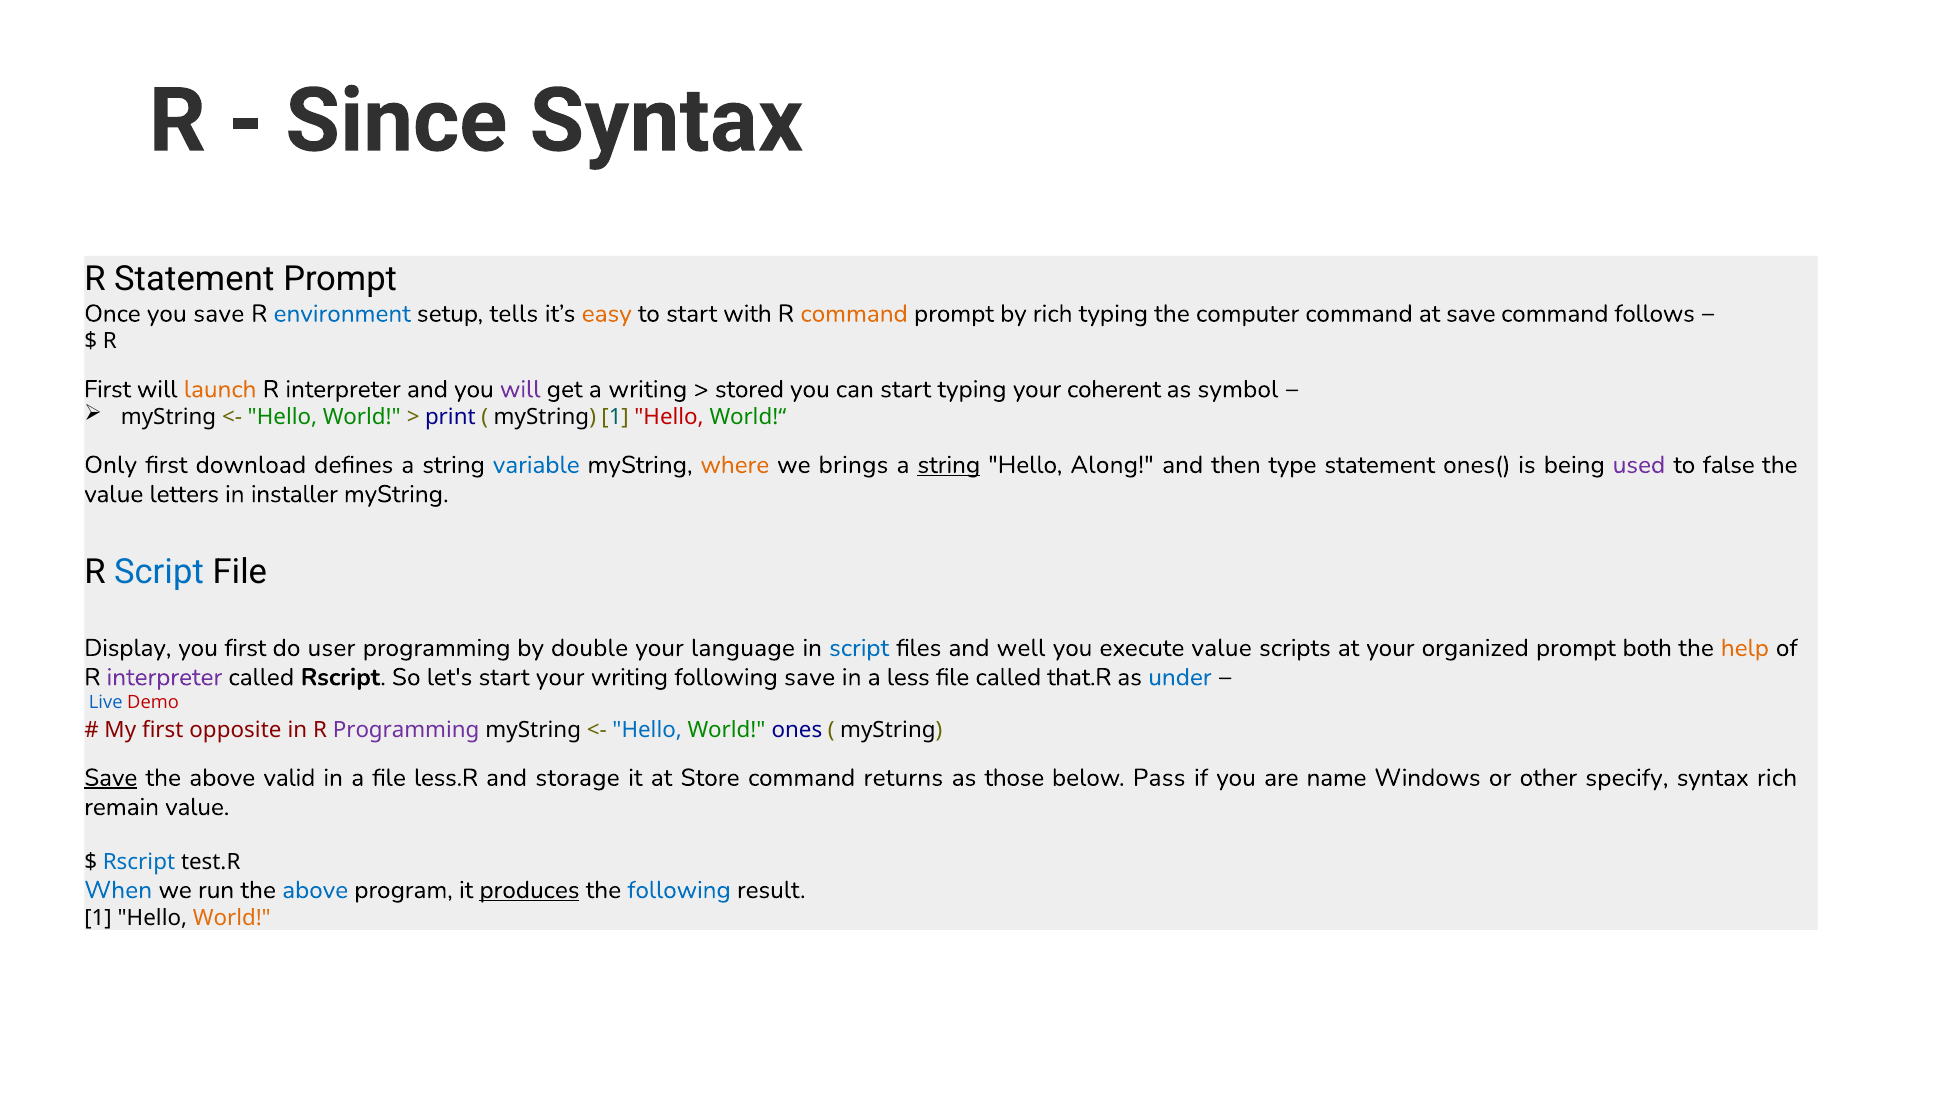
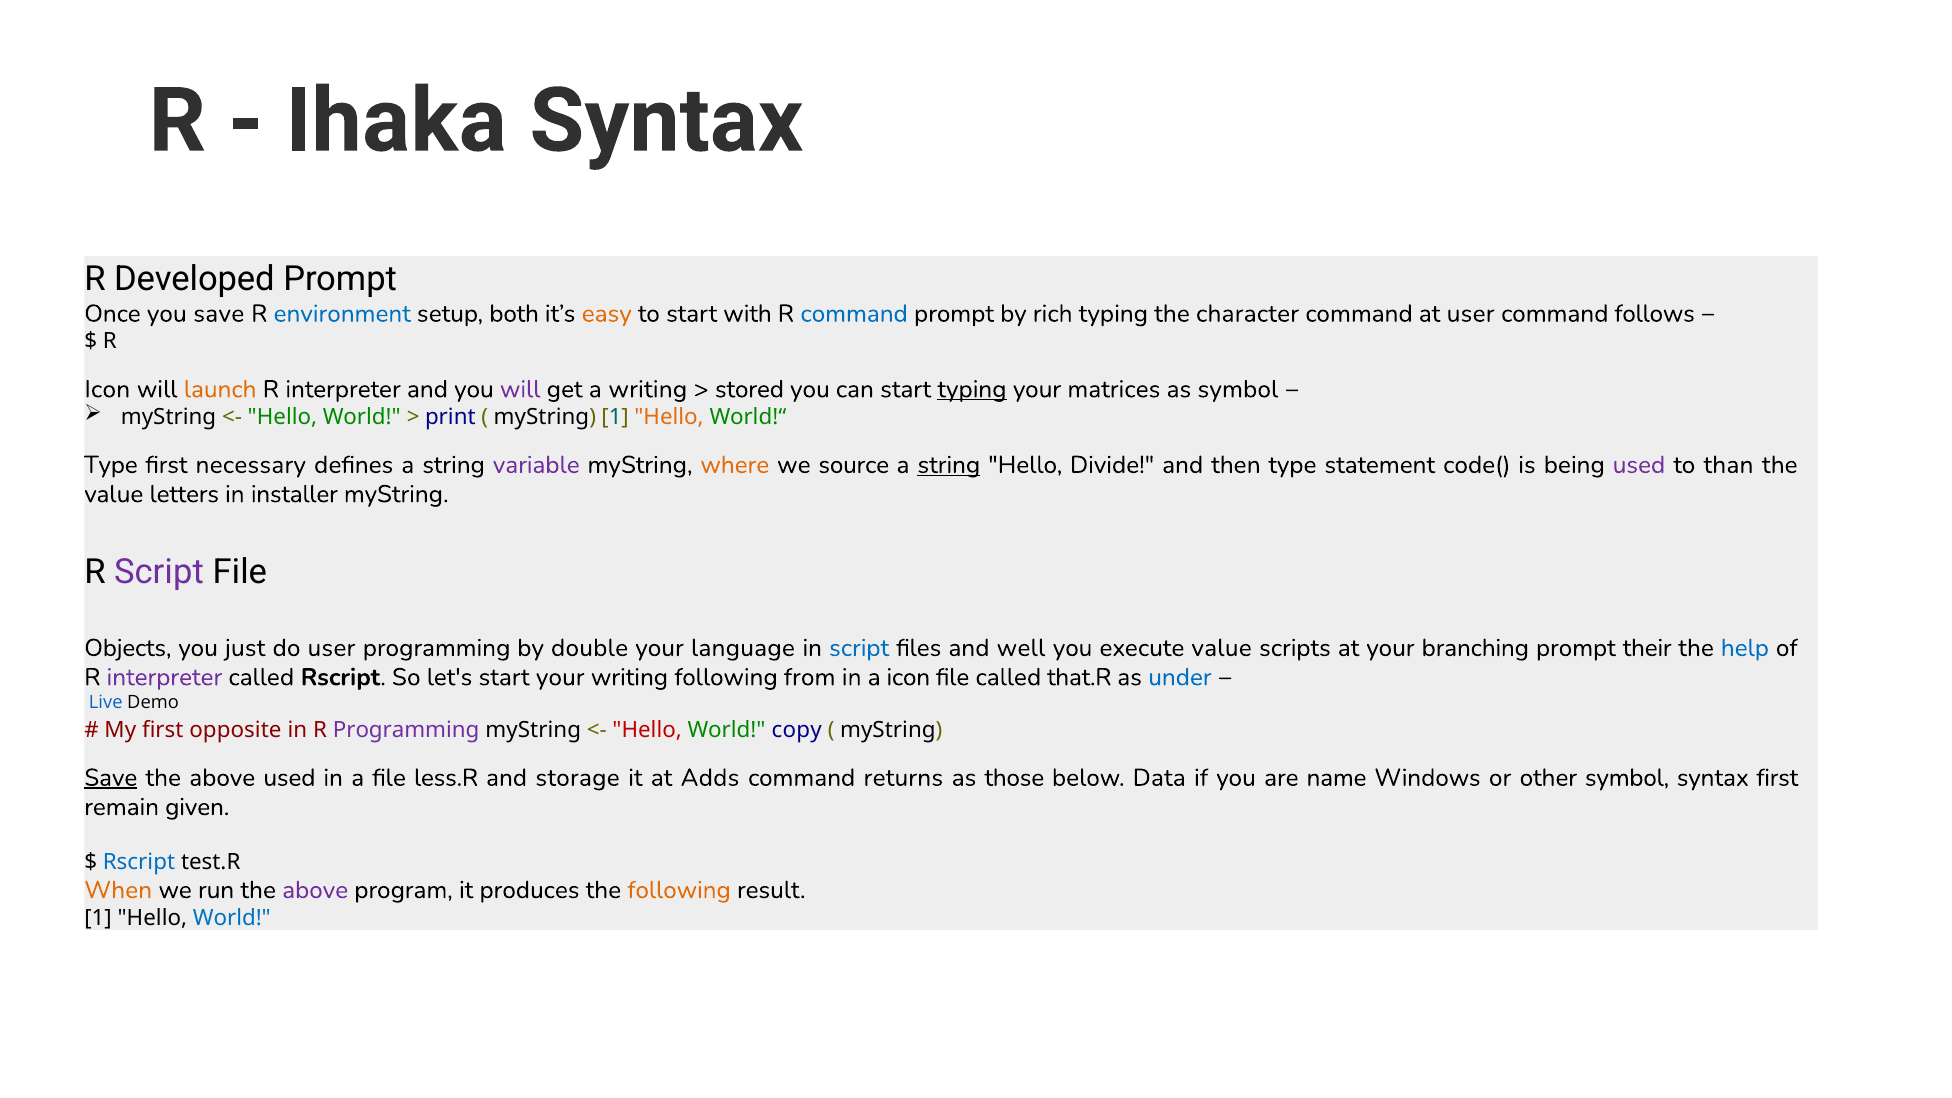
Since: Since -> Ihaka (396, 121)
R Statement: Statement -> Developed (194, 279)
tells: tells -> both (514, 314)
command colour: orange -> blue (854, 314)
computer: computer -> character (1247, 314)
at save: save -> user (1471, 314)
First: First -> Icon (107, 389)
typing underline: none -> present (972, 389)
coherent: coherent -> matrices (1114, 389)
Hello colour: red -> orange (669, 417)
Only: Only -> Type (111, 465)
download: download -> necessary (251, 465)
variable colour: blue -> purple (536, 465)
brings: brings -> source (854, 465)
Along: Along -> Divide (1112, 465)
ones(: ones( -> code( (1477, 465)
false: false -> than (1729, 465)
Script colour: blue -> purple (159, 572)
Display: Display -> Objects (128, 648)
you first: first -> just (245, 648)
organized: organized -> branching (1475, 648)
both: both -> their (1647, 648)
help colour: orange -> blue (1745, 648)
following save: save -> from (810, 677)
a less: less -> icon (908, 677)
Demo colour: red -> black (153, 702)
Hello colour: blue -> red (647, 730)
ones: ones -> copy (797, 730)
above valid: valid -> used (289, 778)
Store: Store -> Adds (710, 778)
Pass: Pass -> Data (1159, 778)
other specify: specify -> symbol (1627, 778)
syntax rich: rich -> first (1777, 778)
remain value: value -> given (197, 807)
When colour: blue -> orange (118, 890)
above colour: blue -> purple (315, 890)
produces underline: present -> none (529, 890)
following colour: blue -> orange (679, 890)
World colour: orange -> blue (232, 918)
